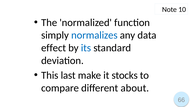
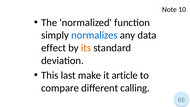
its colour: blue -> orange (86, 48)
stocks: stocks -> article (125, 75)
about: about -> calling (135, 88)
